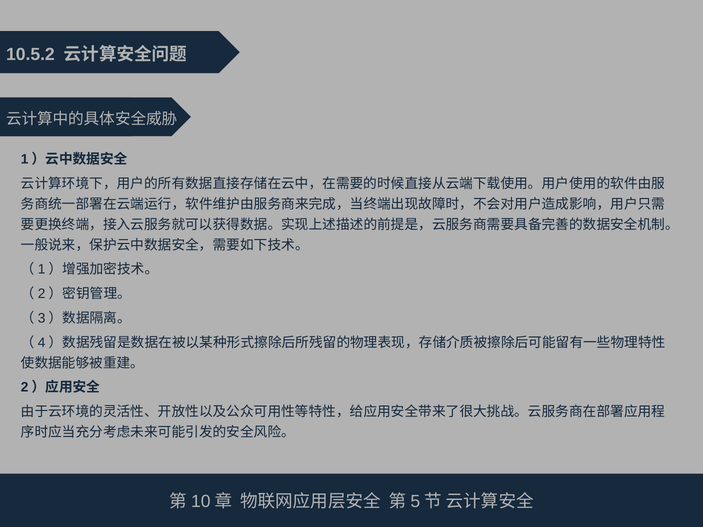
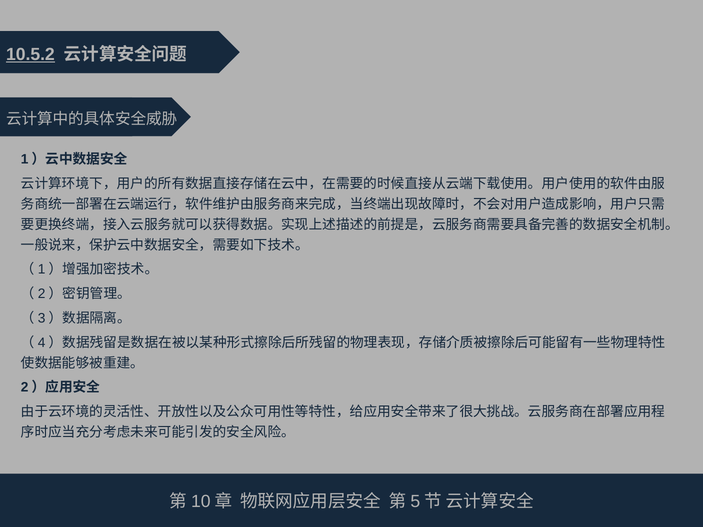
10.5.2 underline: none -> present (30, 54)
